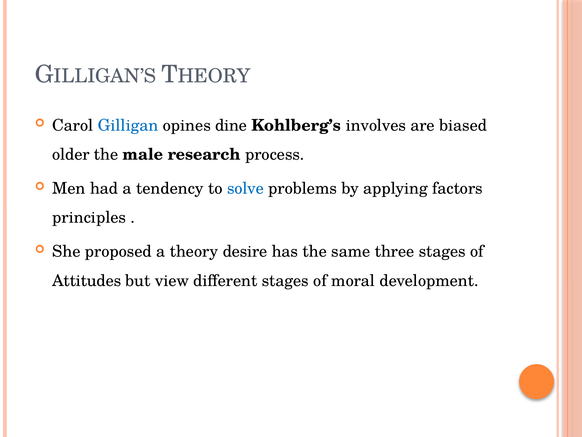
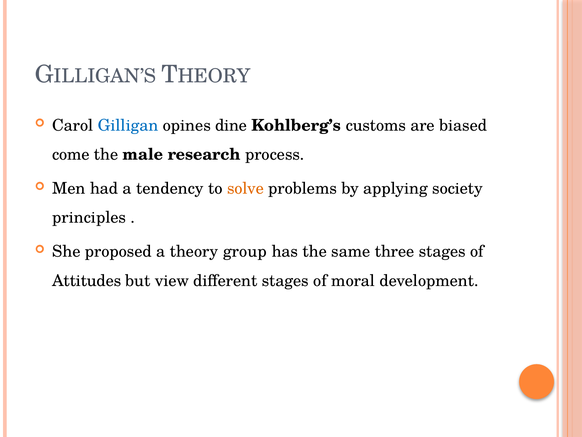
involves: involves -> customs (376, 125)
older: older -> come (71, 154)
solve colour: blue -> orange (246, 188)
factors: factors -> society (457, 188)
desire: desire -> group (245, 251)
